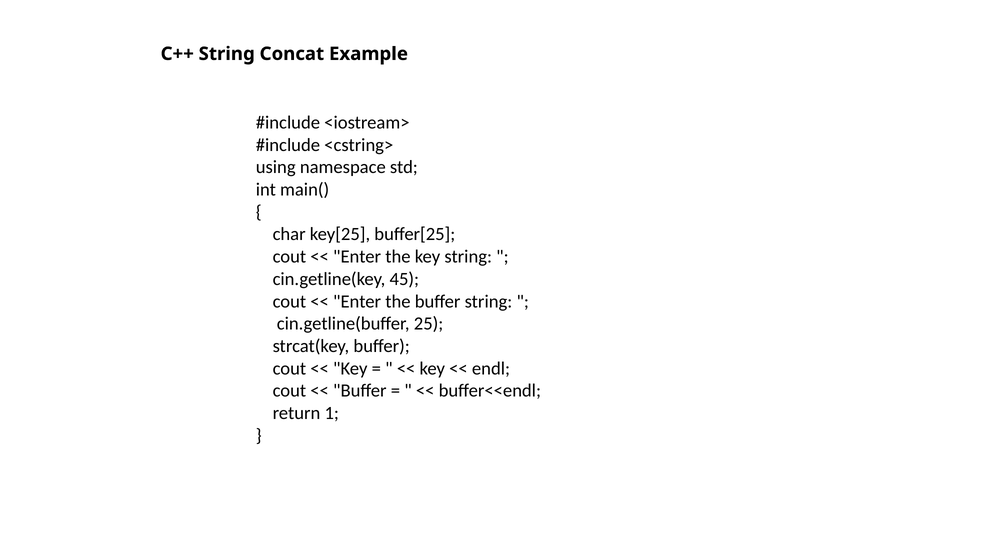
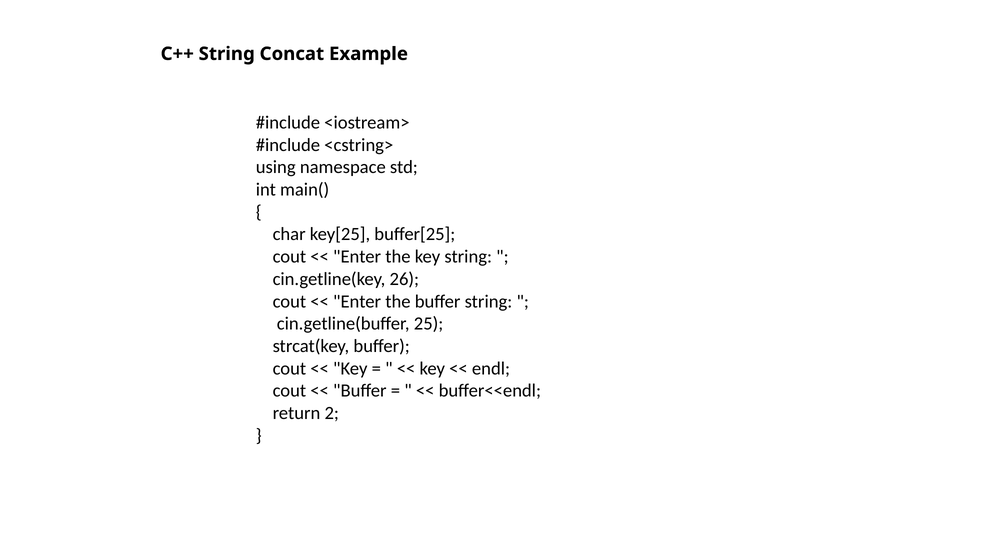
45: 45 -> 26 (404, 279)
1: 1 -> 2 (332, 413)
